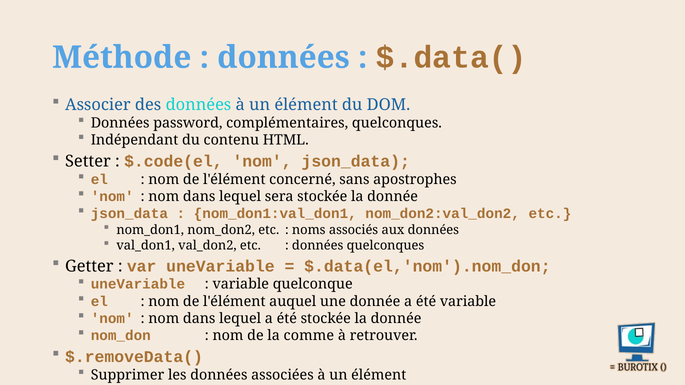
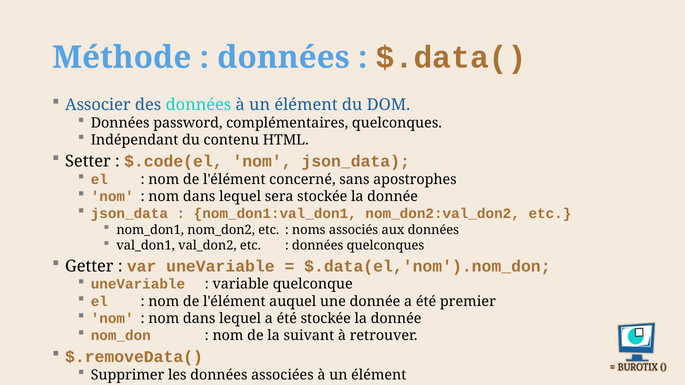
été variable: variable -> premier (468, 302)
comme: comme -> suivant (309, 336)
